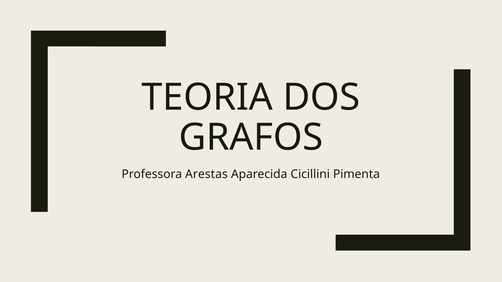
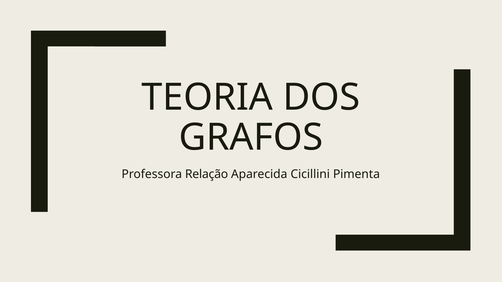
Arestas: Arestas -> Relação (207, 175)
